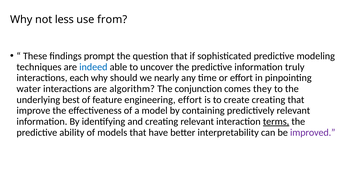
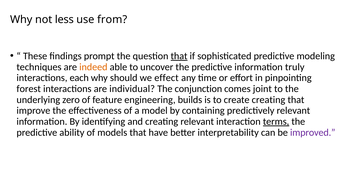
that underline: none -> present (179, 56)
indeed colour: blue -> orange (93, 67)
nearly: nearly -> effect (167, 78)
water: water -> forest (29, 89)
algorithm: algorithm -> individual (132, 89)
they: they -> joint (262, 89)
best: best -> zero (71, 99)
engineering effort: effort -> builds (190, 99)
